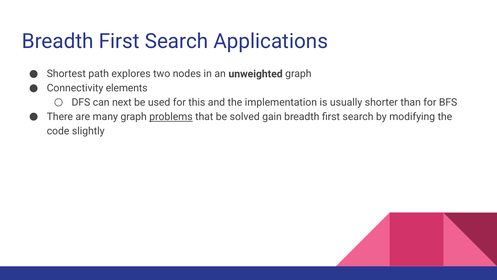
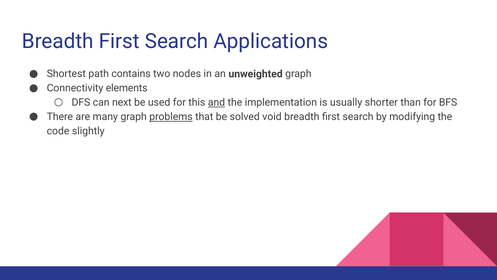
explores: explores -> contains (131, 74)
and underline: none -> present (216, 102)
gain: gain -> void (272, 117)
